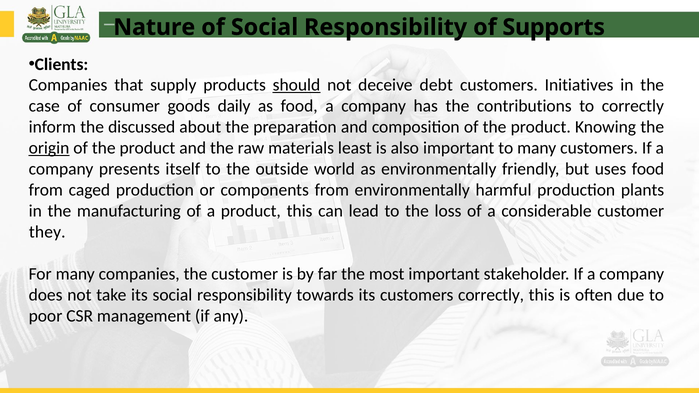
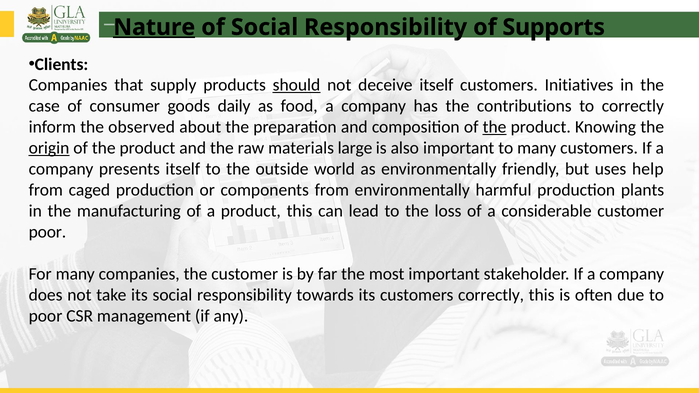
Nature underline: none -> present (154, 27)
deceive debt: debt -> itself (436, 85)
discussed: discussed -> observed (142, 127)
the underline: none -> present (495, 127)
least: least -> large (355, 148)
uses food: food -> help (648, 169)
they: they -> poor (47, 232)
